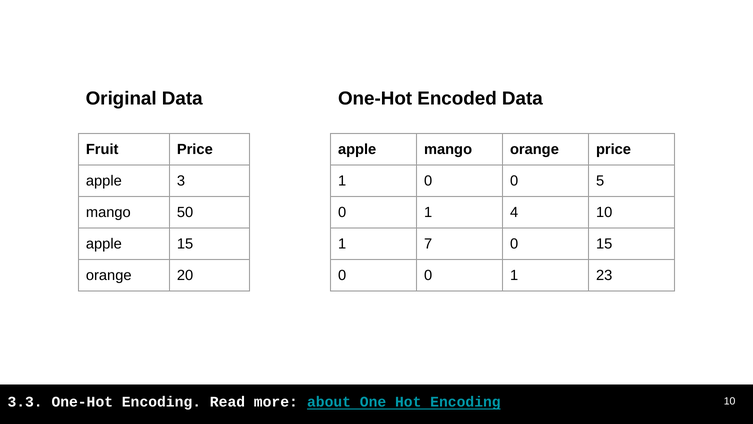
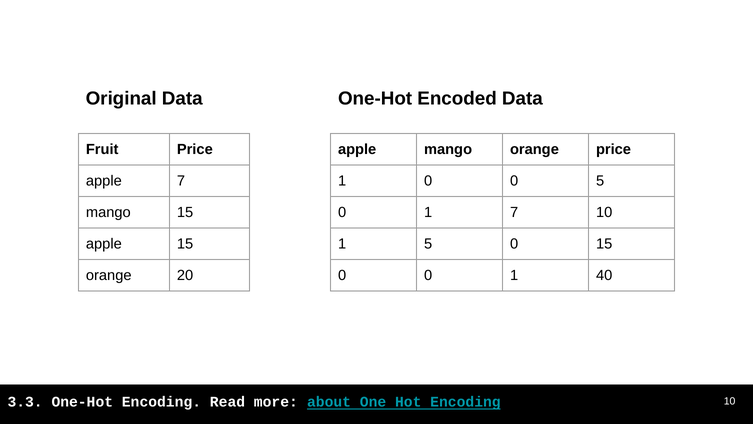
apple 3: 3 -> 7 (181, 181)
mango 50: 50 -> 15 (185, 212)
1 4: 4 -> 7 (514, 212)
1 7: 7 -> 5 (428, 244)
23: 23 -> 40 (604, 275)
